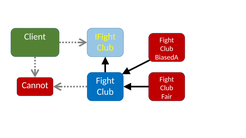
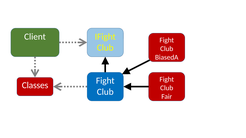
Cannot: Cannot -> Classes (35, 86)
